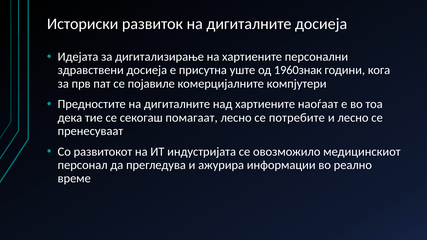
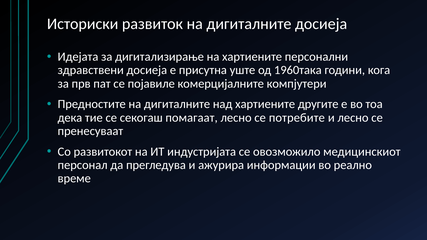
1960знак: 1960знак -> 1960така (298, 70)
наоѓаат: наоѓаат -> другите (318, 104)
